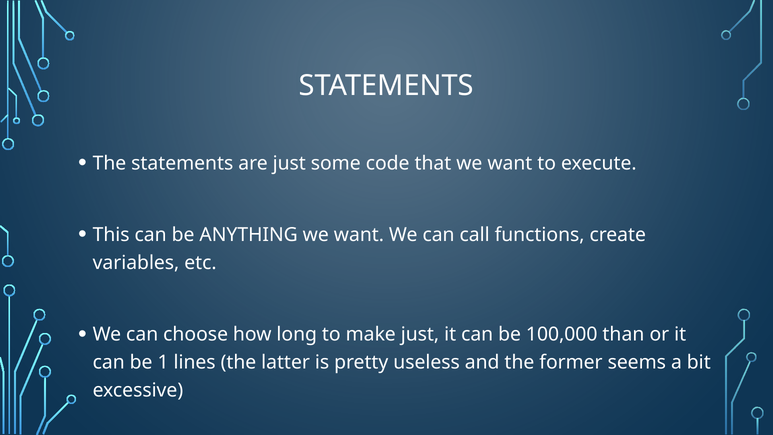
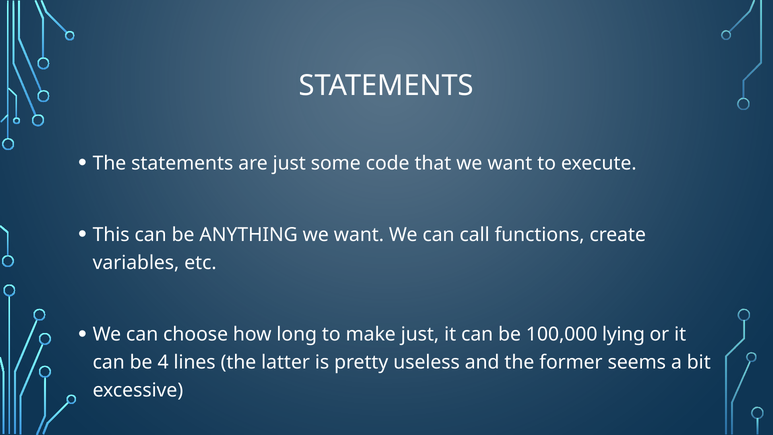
than: than -> lying (624, 334)
1: 1 -> 4 (163, 362)
